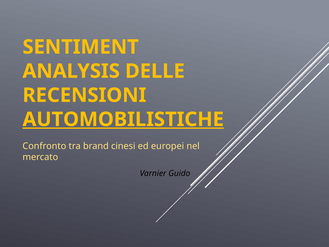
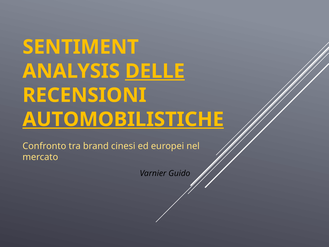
DELLE underline: none -> present (155, 71)
